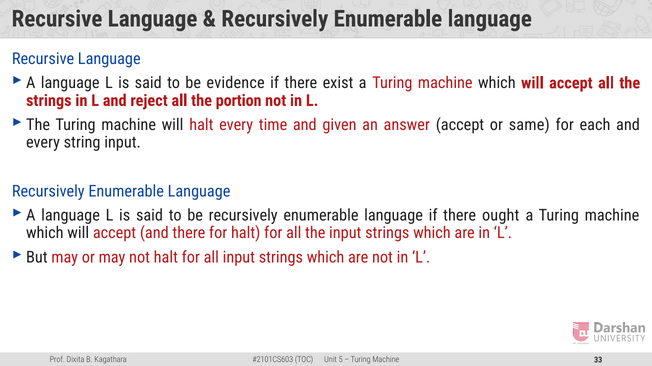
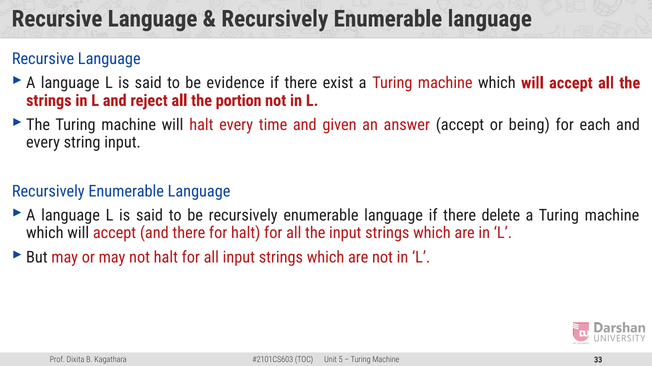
same: same -> being (529, 125)
ought: ought -> delete (501, 216)
